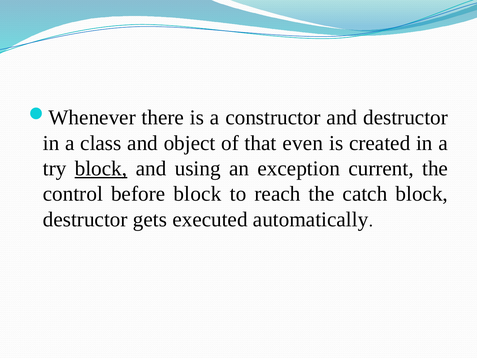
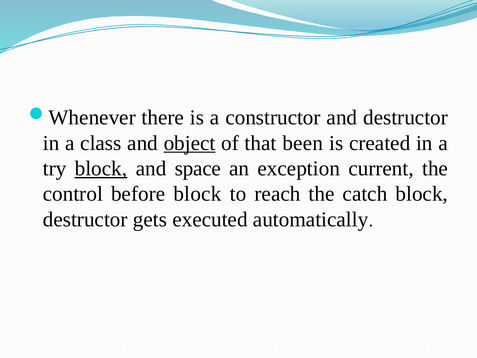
object underline: none -> present (190, 143)
even: even -> been (303, 143)
using: using -> space (198, 168)
